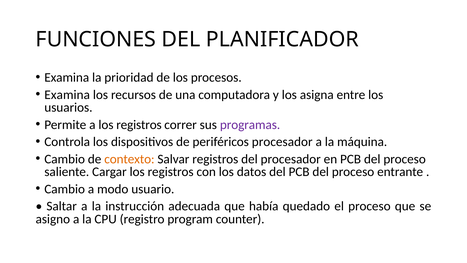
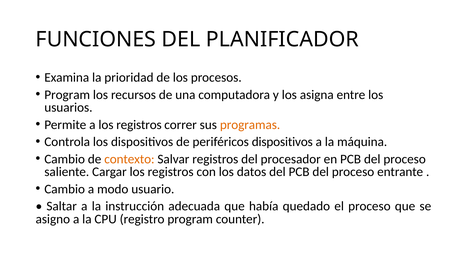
Examina: Examina -> Program (67, 95)
programas colour: purple -> orange (250, 125)
periféricos procesador: procesador -> dispositivos (282, 142)
